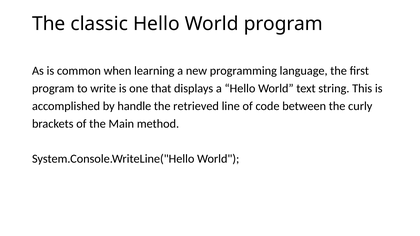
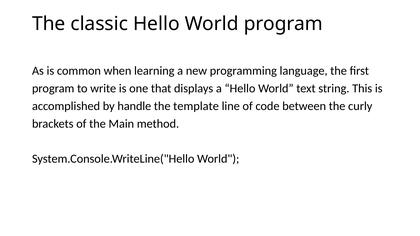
retrieved: retrieved -> template (196, 106)
